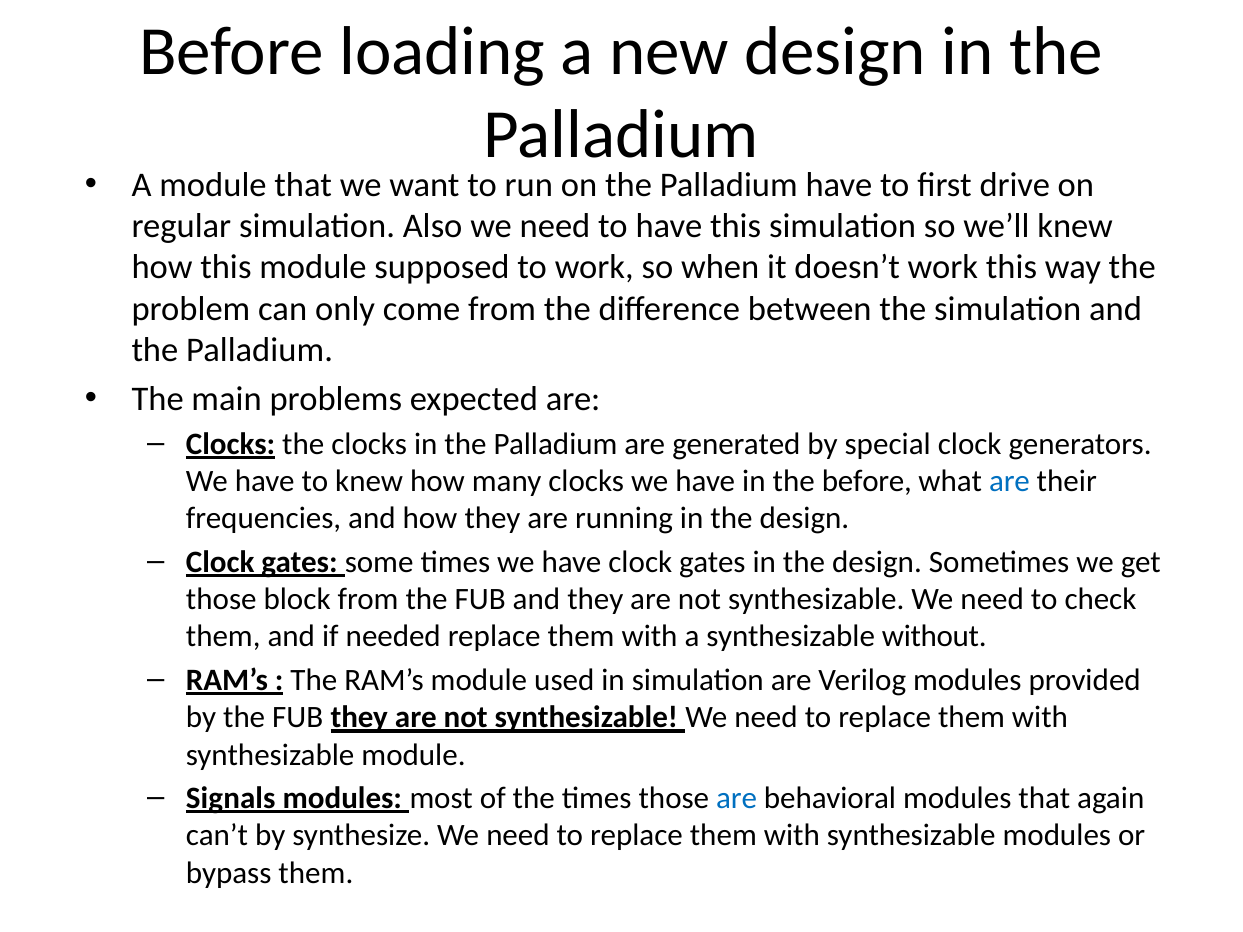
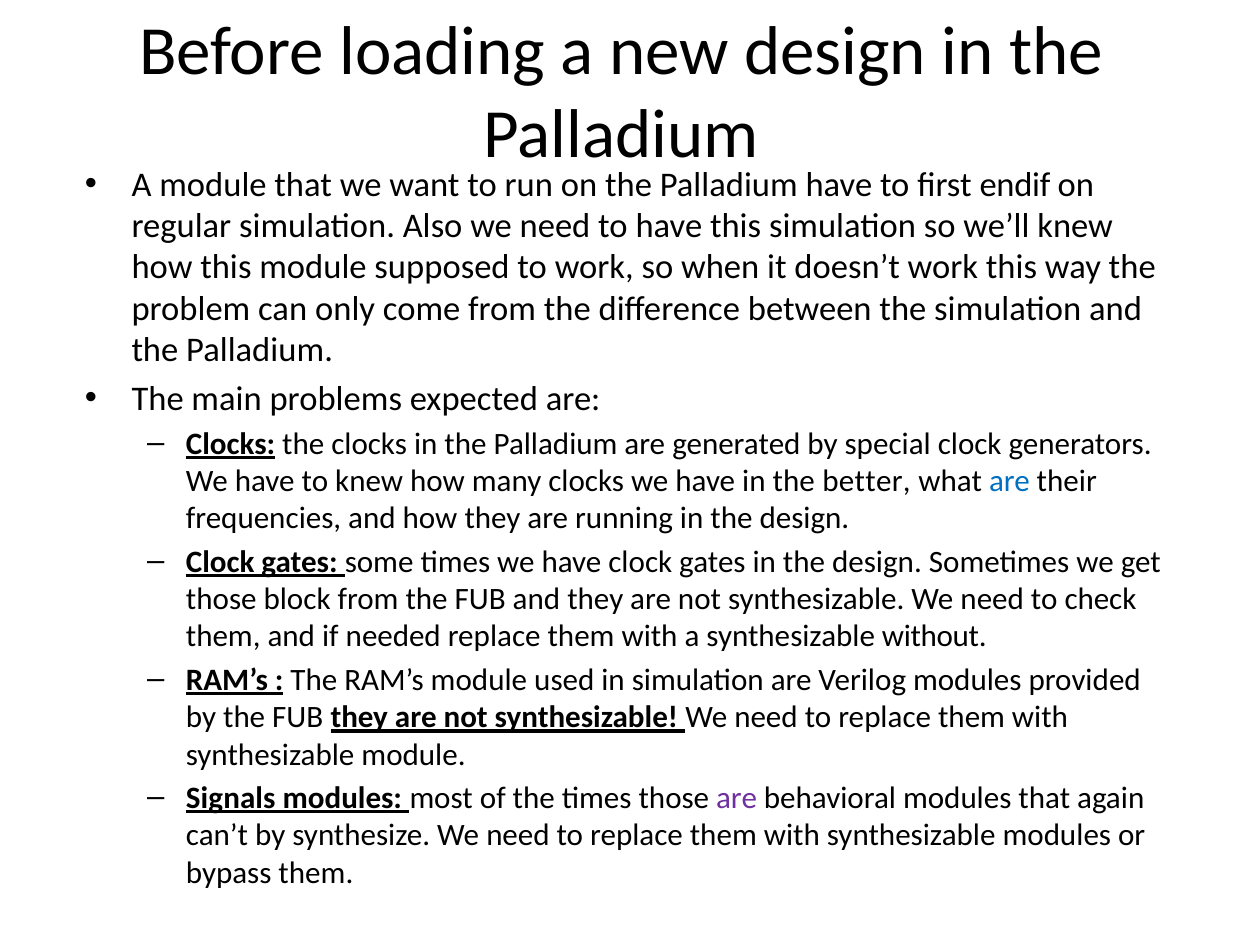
drive: drive -> endif (1015, 185)
the before: before -> better (867, 482)
are colour: blue -> purple (737, 798)
